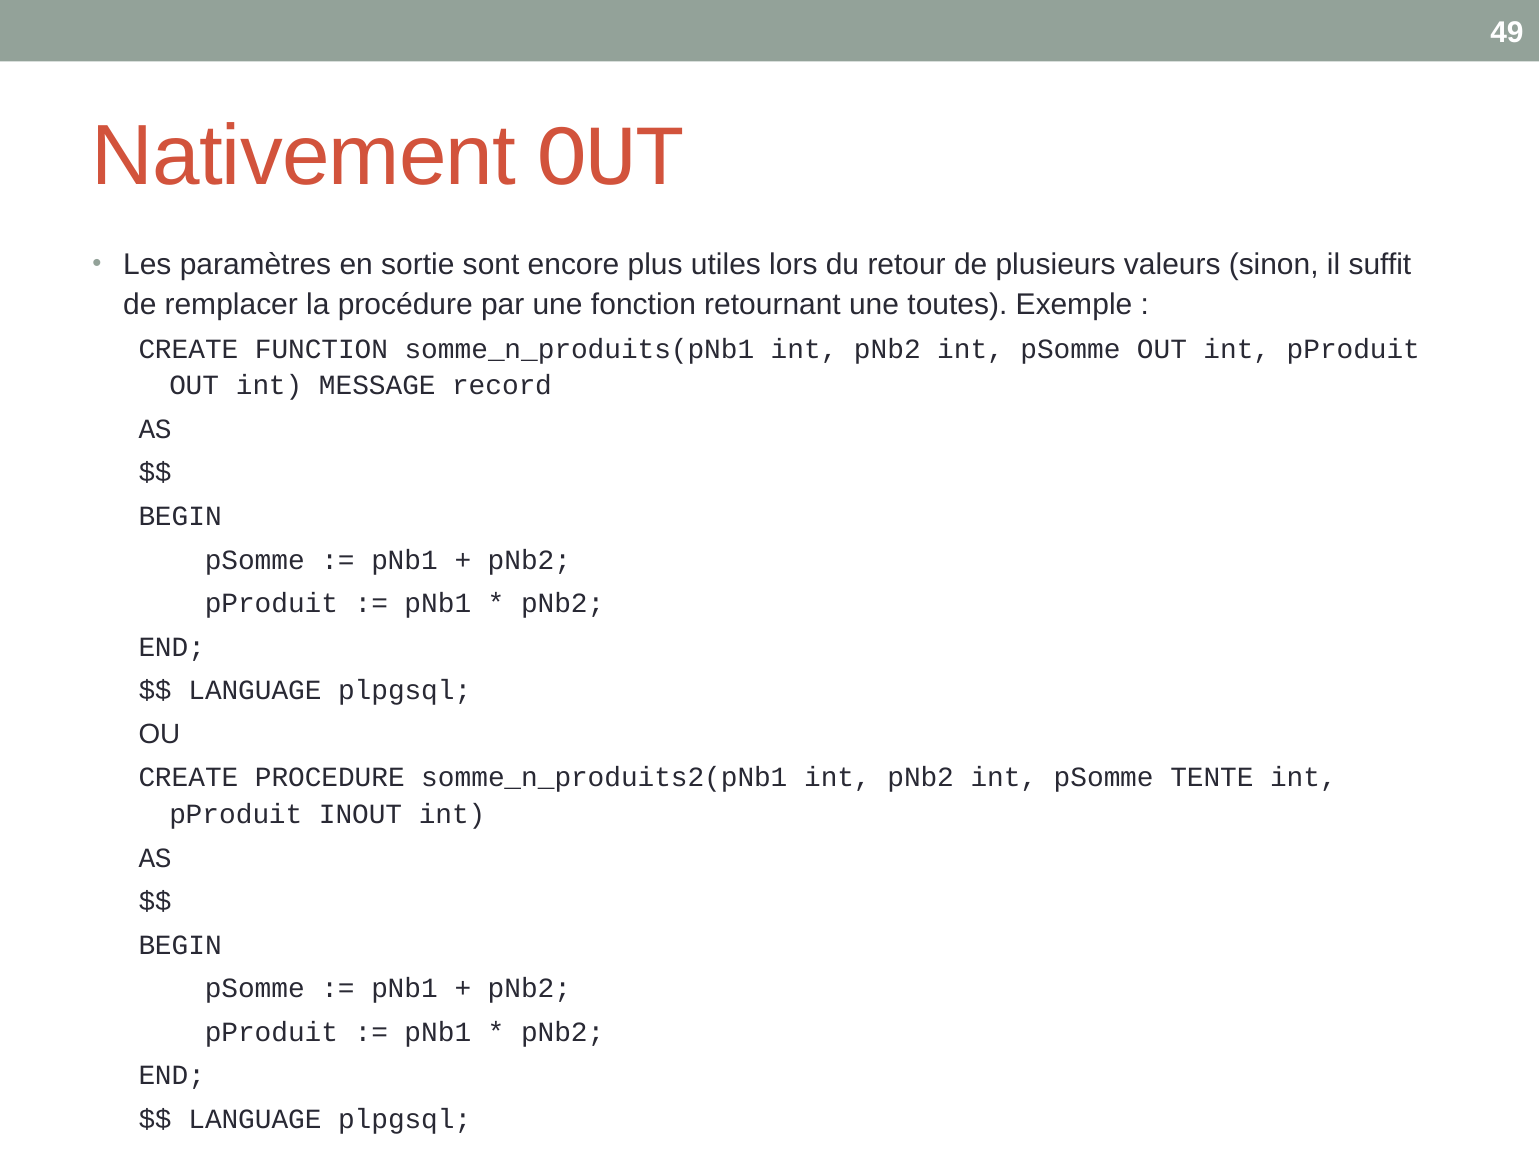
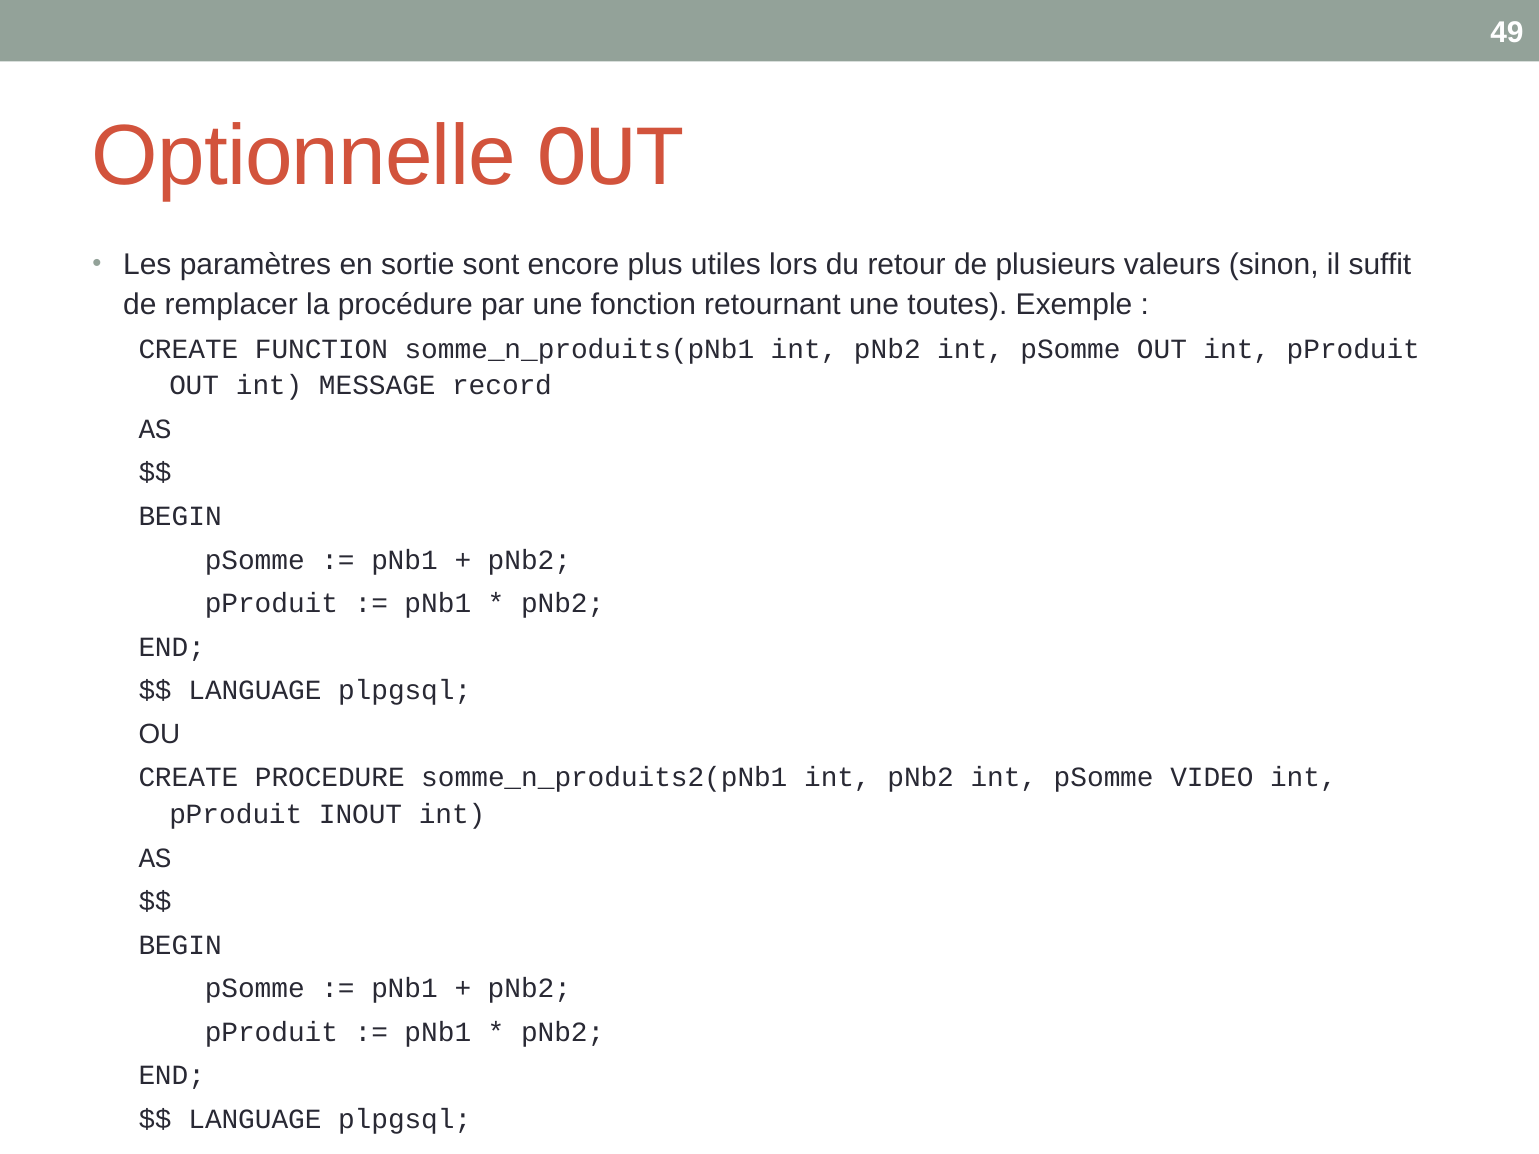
Nativement: Nativement -> Optionnelle (304, 156)
TENTE: TENTE -> VIDEO (1212, 778)
